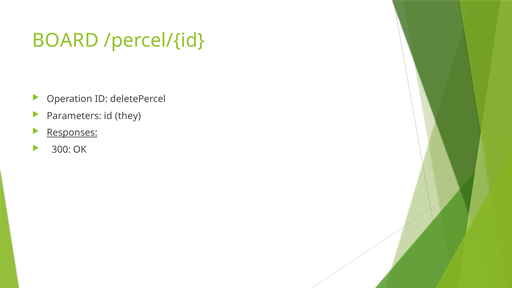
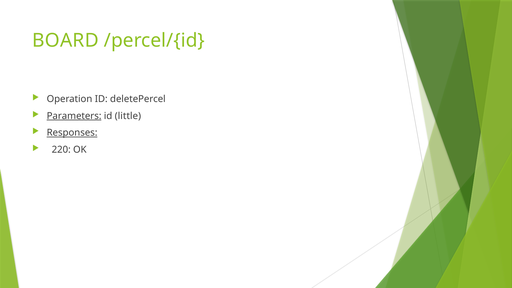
Parameters underline: none -> present (74, 116)
they: they -> little (128, 116)
300: 300 -> 220 (61, 150)
